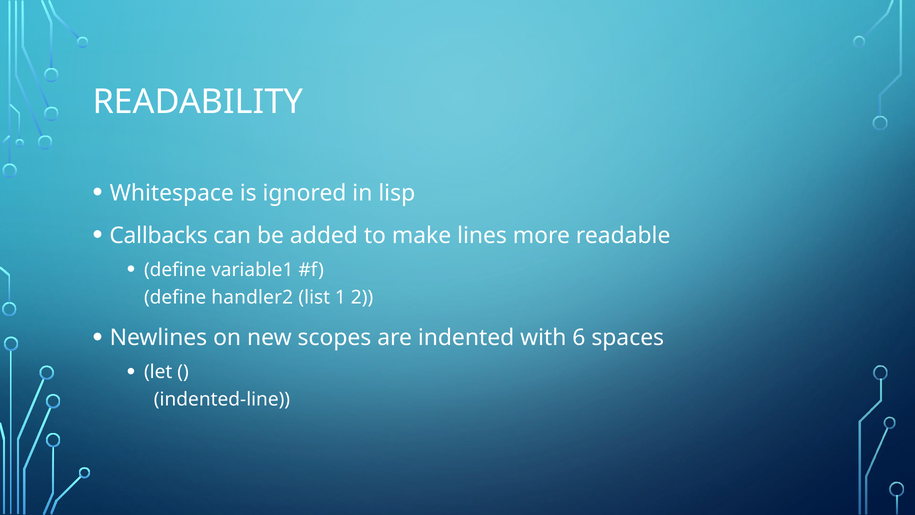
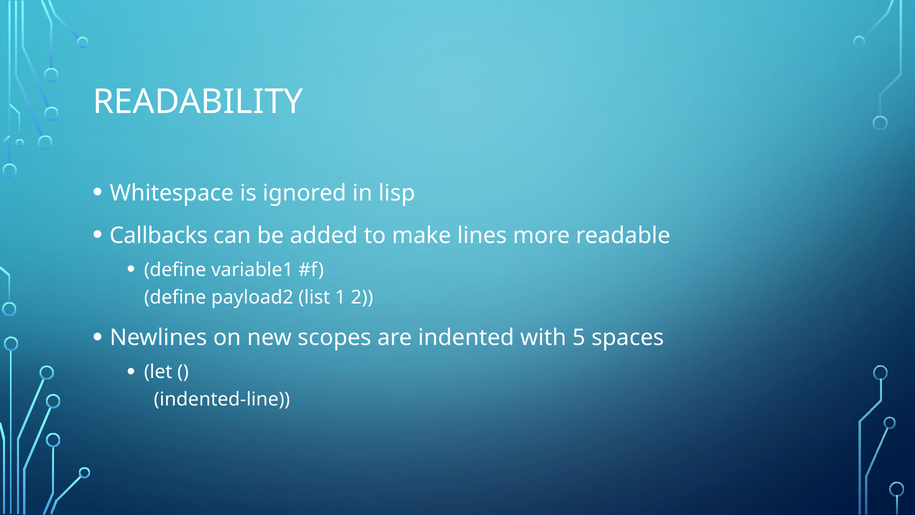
handler2: handler2 -> payload2 (252, 297)
6: 6 -> 5 (579, 338)
